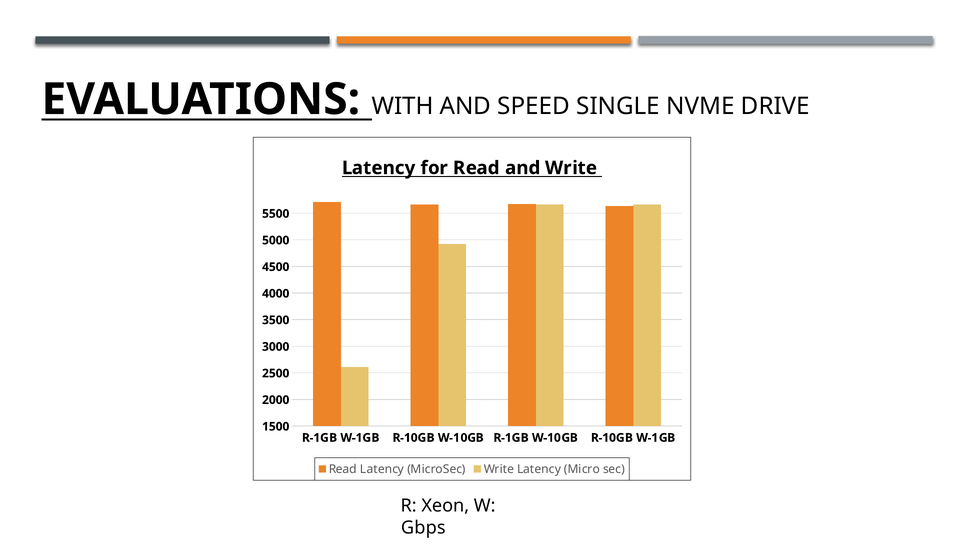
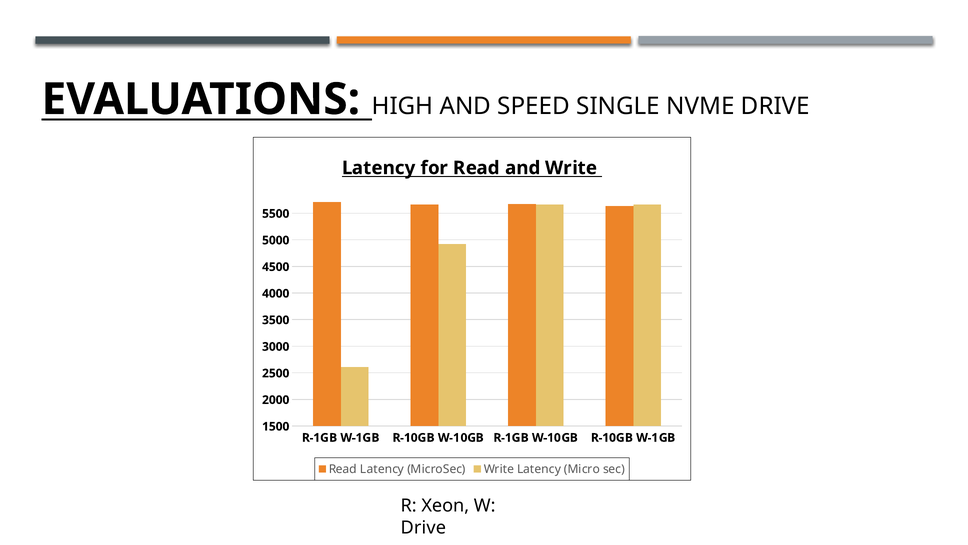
WITH: WITH -> HIGH (403, 106)
Gbps: Gbps -> Drive (423, 527)
